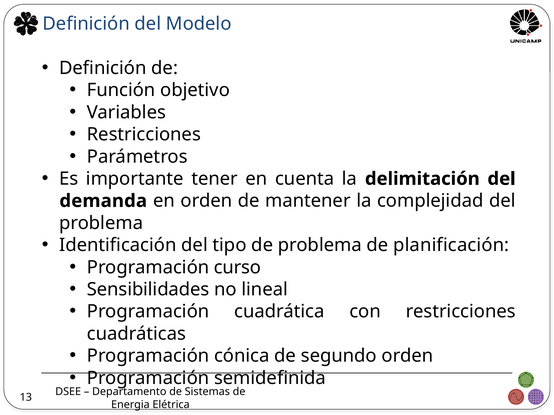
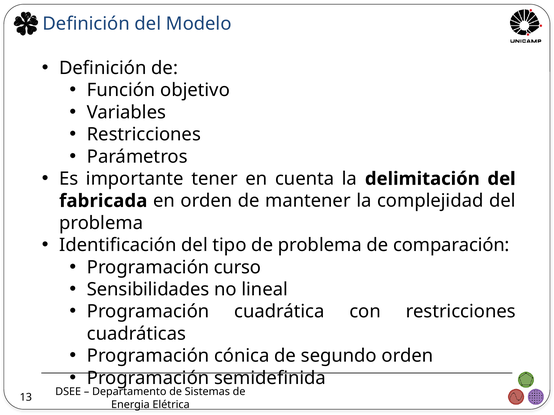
demanda: demanda -> fabricada (103, 201)
planificación: planificación -> comparación (451, 245)
